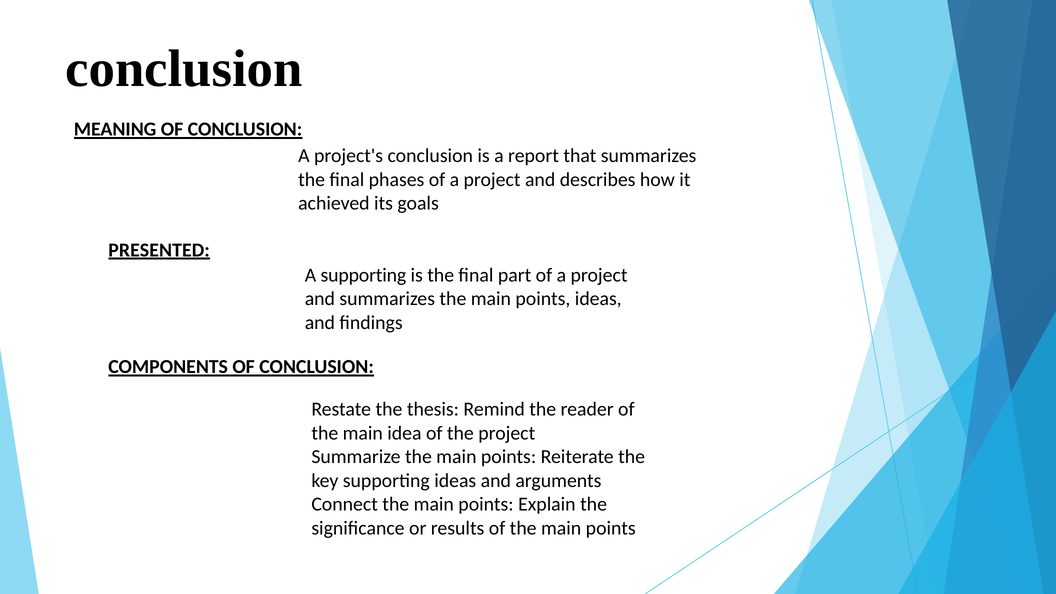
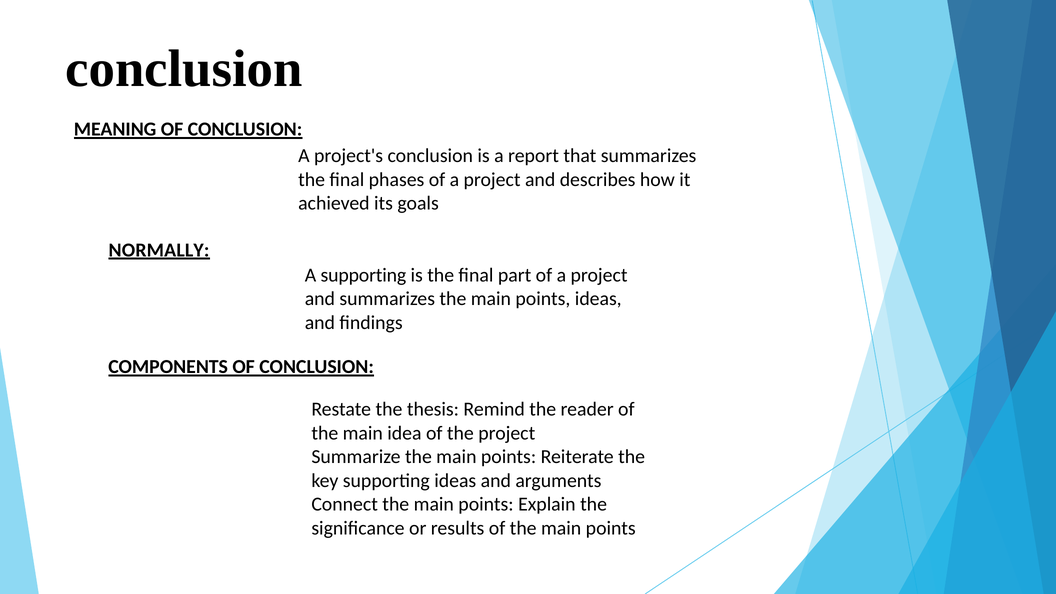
PRESENTED: PRESENTED -> NORMALLY (159, 250)
